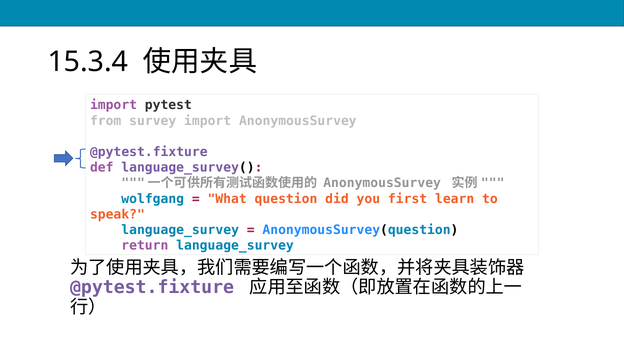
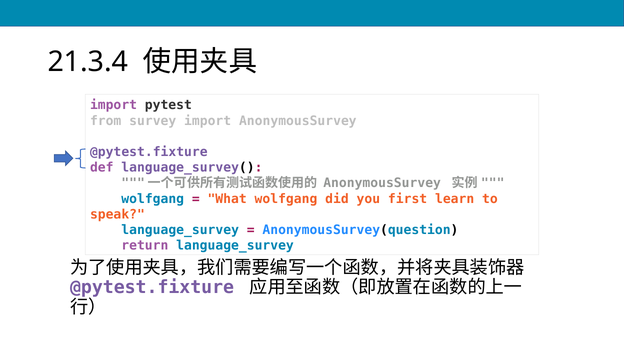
15.3.4: 15.3.4 -> 21.3.4 (88, 62)
What question: question -> wolfgang (286, 199)
